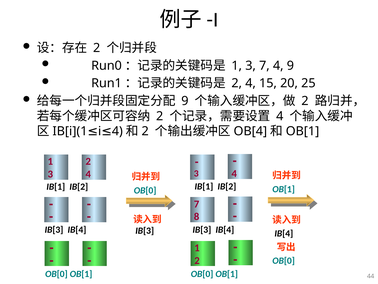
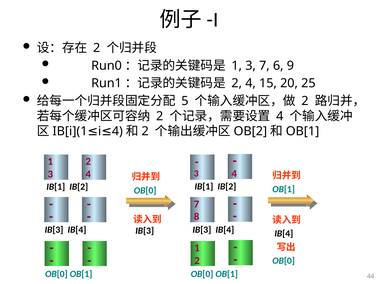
7 4: 4 -> 6 (278, 66)
9: 9 -> 5 (185, 101)
OB[4: OB[4 -> OB[2 (250, 131)
